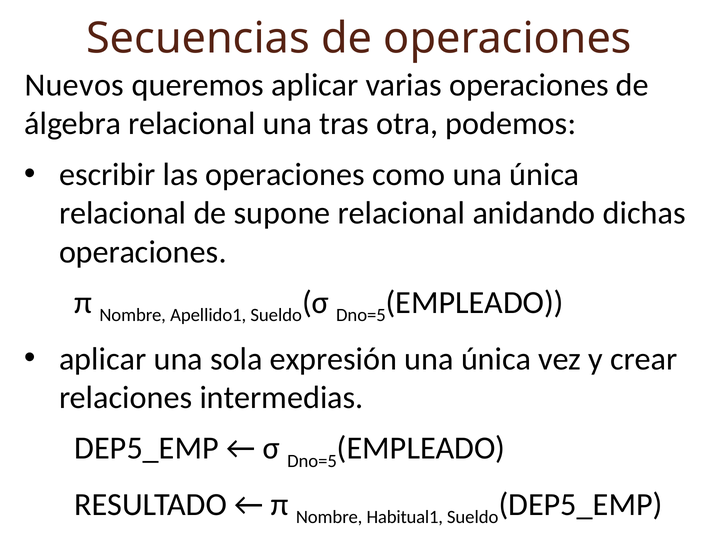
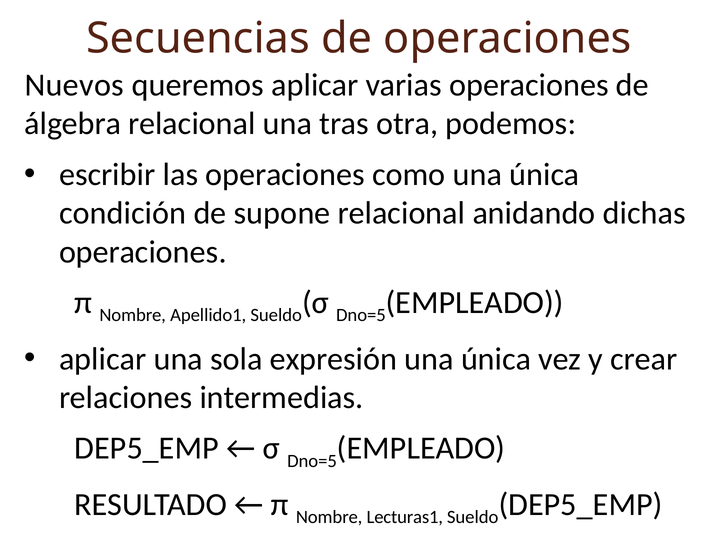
relacional: relacional -> condición (123, 213)
Habitual1: Habitual1 -> Lecturas1 (405, 517)
